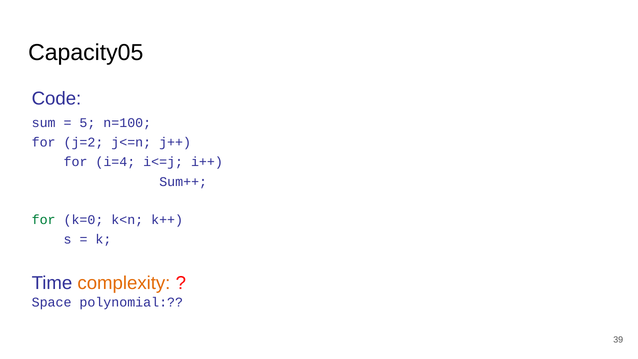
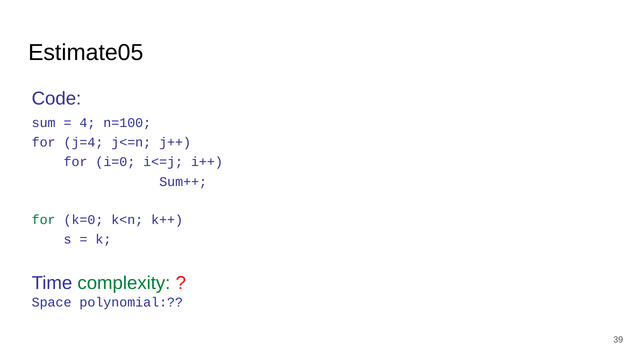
Capacity05: Capacity05 -> Estimate05 (86, 53)
5: 5 -> 4 (87, 123)
j=2: j=2 -> j=4 (83, 142)
i=4: i=4 -> i=0 (115, 162)
complexity colour: orange -> green (124, 283)
